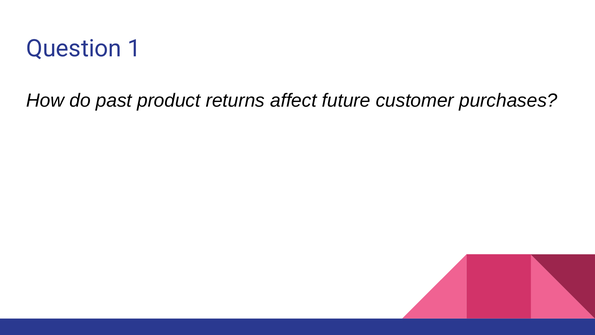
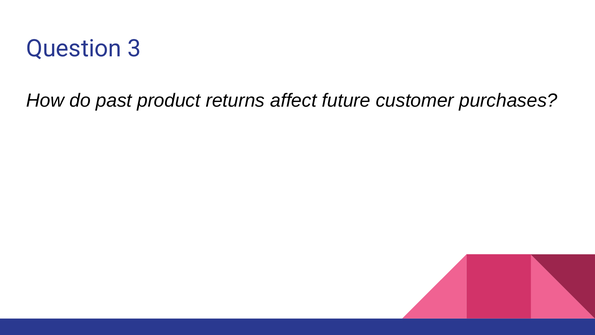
1: 1 -> 3 (134, 49)
